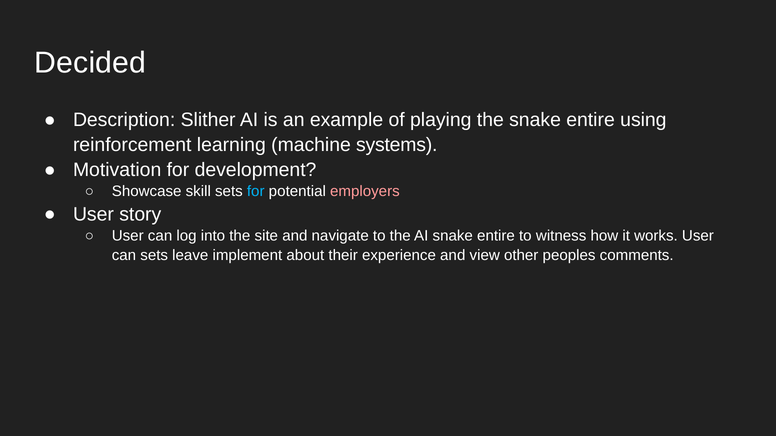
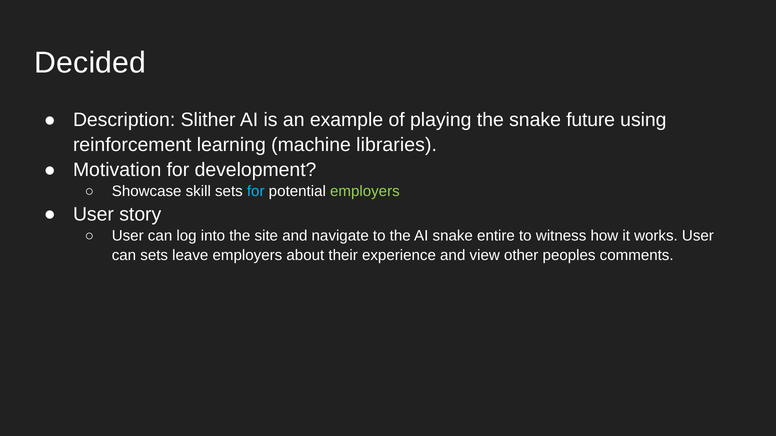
the snake entire: entire -> future (591, 120)
systems: systems -> libraries (397, 145)
employers colour: pink -> light green (365, 192)
leave implement: implement -> employers (247, 256)
